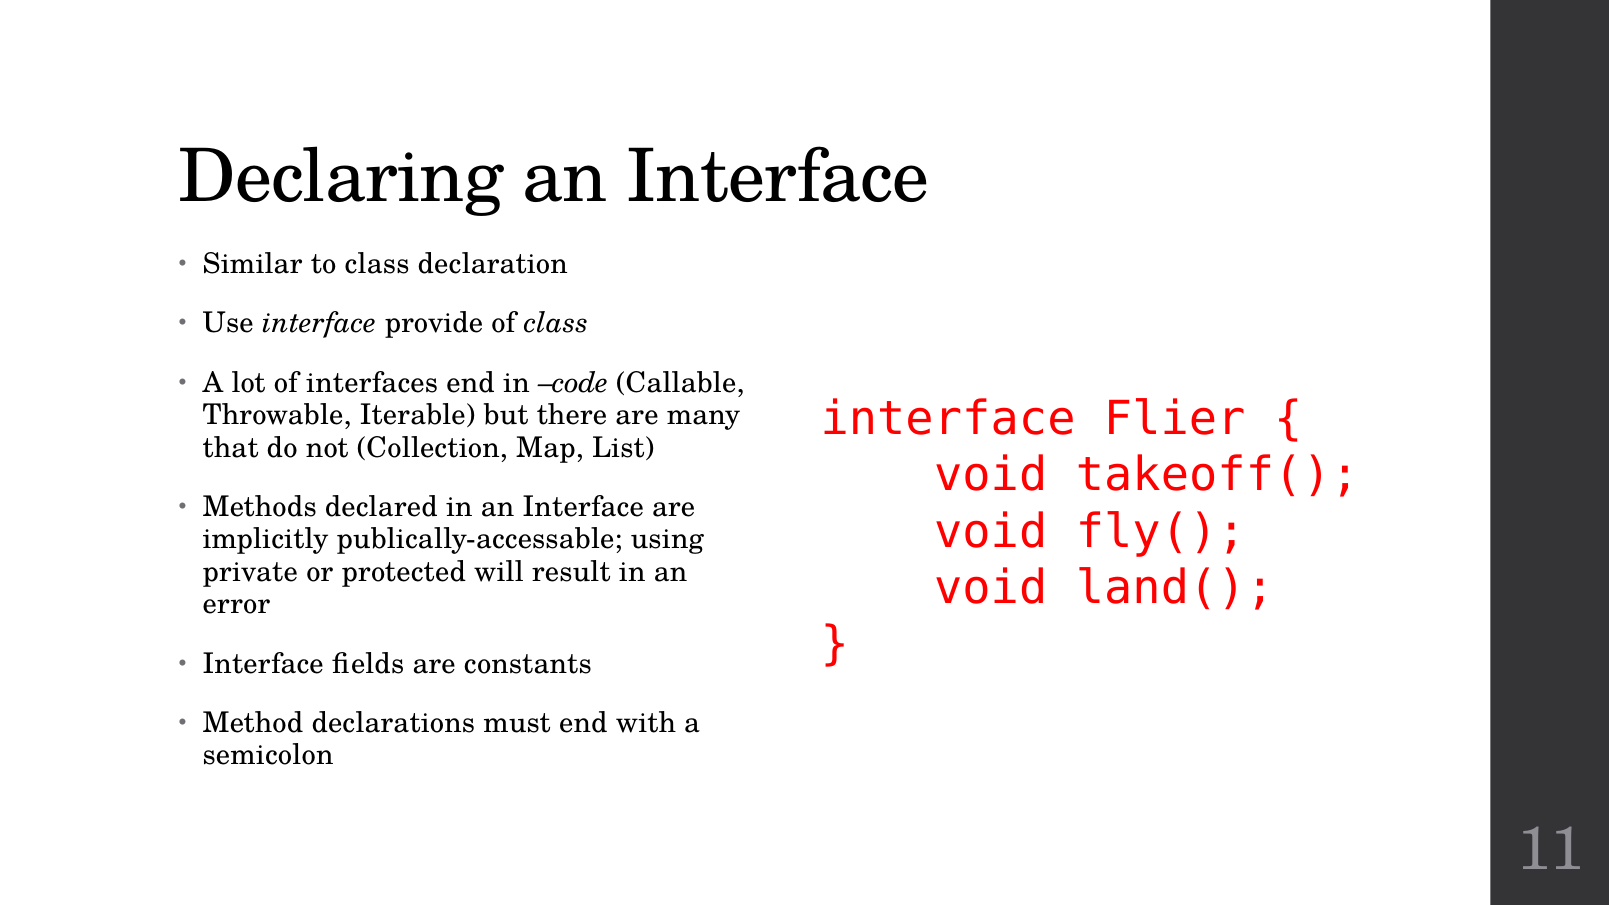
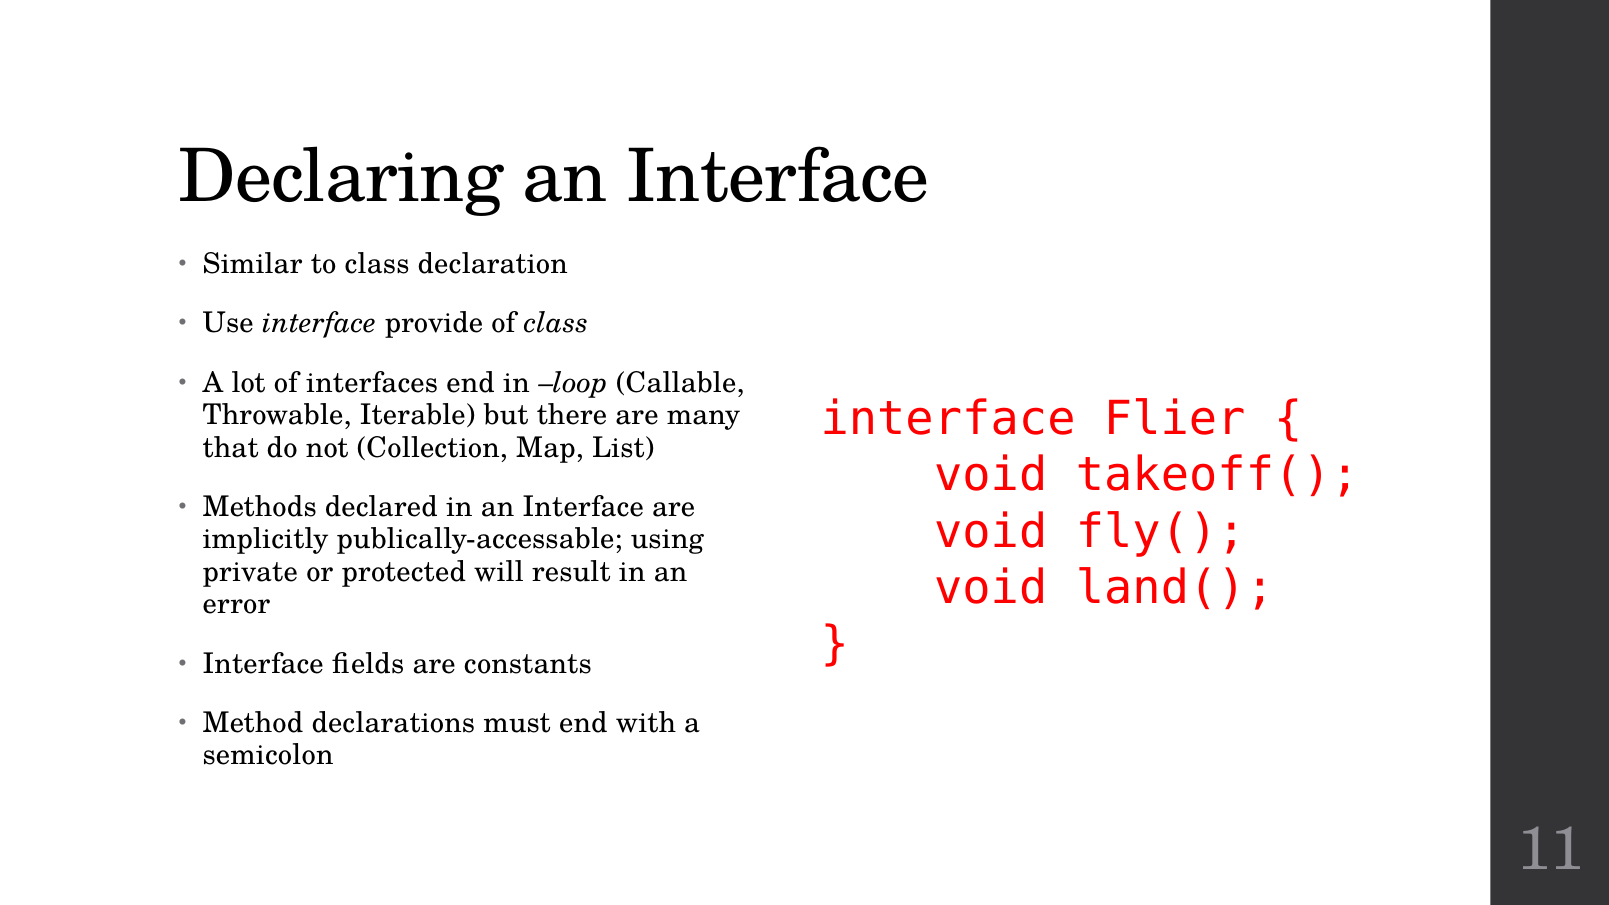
code: code -> loop (573, 383)
